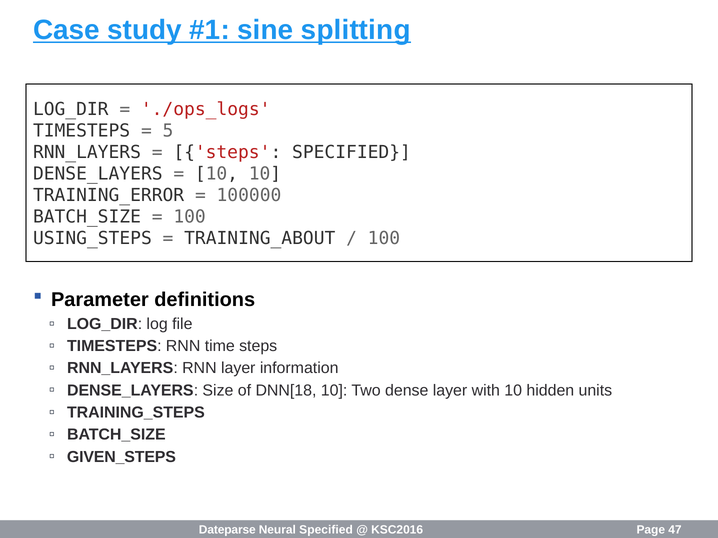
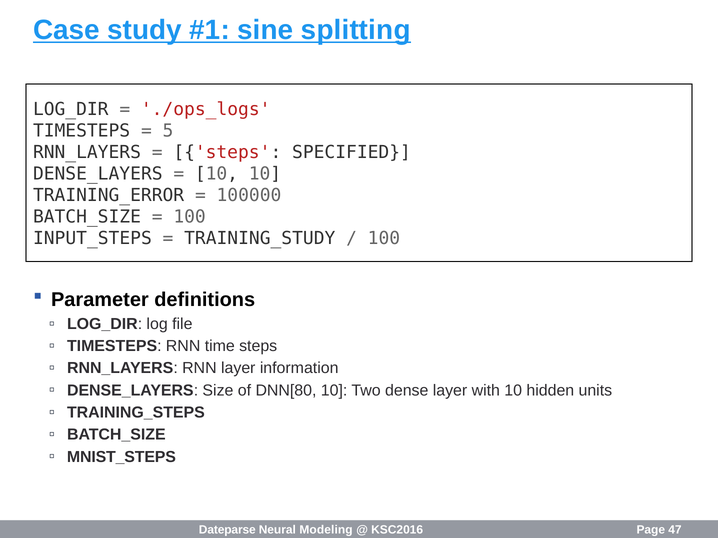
USING_STEPS: USING_STEPS -> INPUT_STEPS (92, 239)
TRAINING_ABOUT: TRAINING_ABOUT -> TRAINING_STUDY (260, 239)
DNN[18: DNN[18 -> DNN[80 (286, 391)
GIVEN_STEPS: GIVEN_STEPS -> MNIST_STEPS (121, 457)
Neural Specified: Specified -> Modeling (326, 530)
